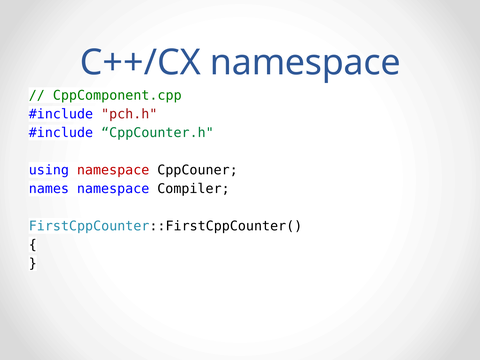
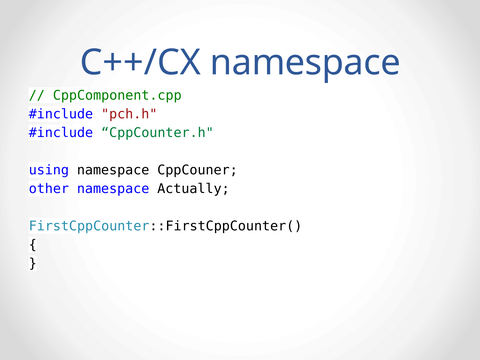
namespace colour: red -> black (113, 170)
names: names -> other (49, 189)
Compiler: Compiler -> Actually (193, 189)
